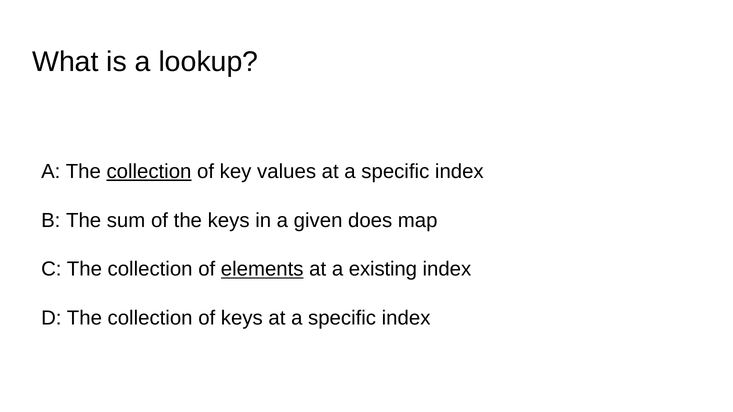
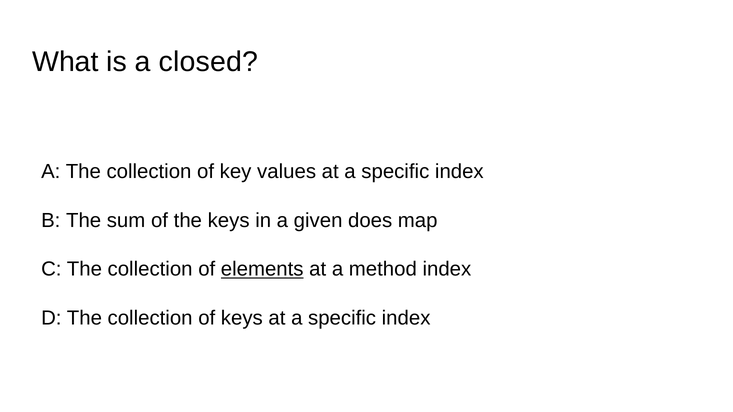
lookup: lookup -> closed (208, 62)
collection underline: present -> none (149, 172)
existing: existing -> method (383, 269)
